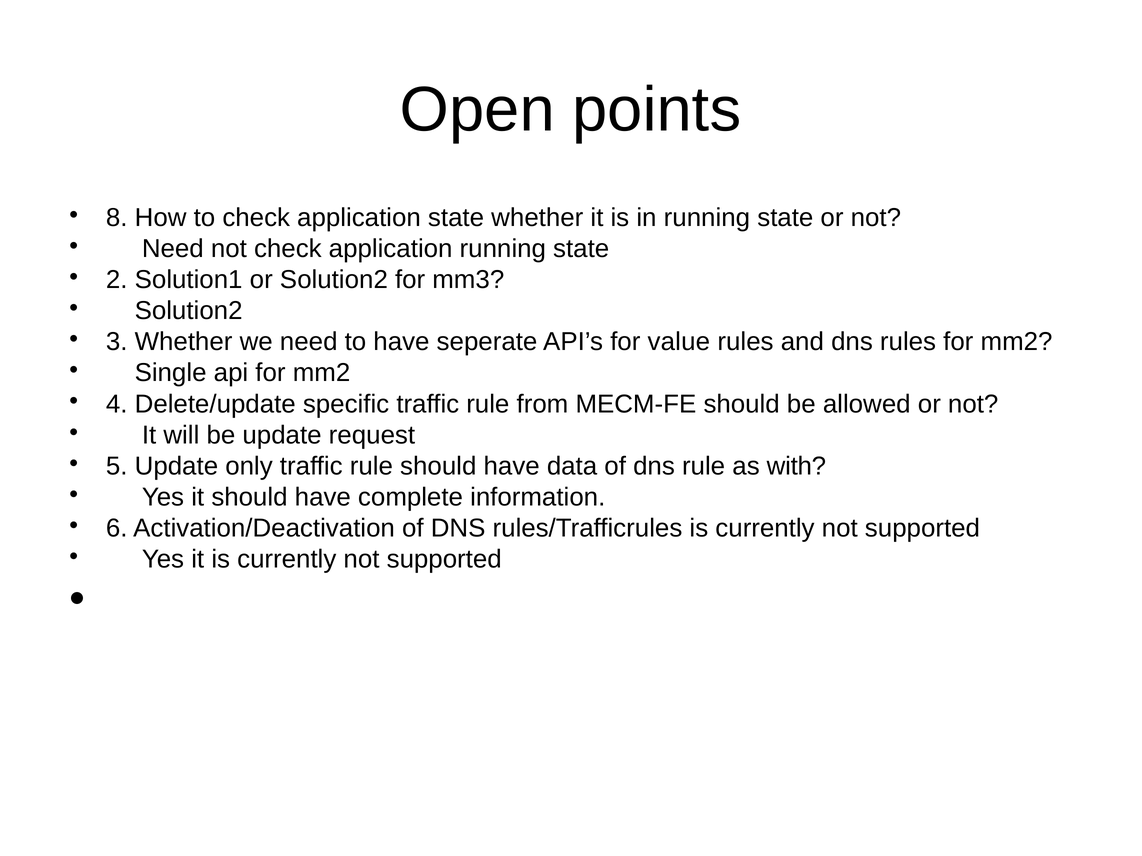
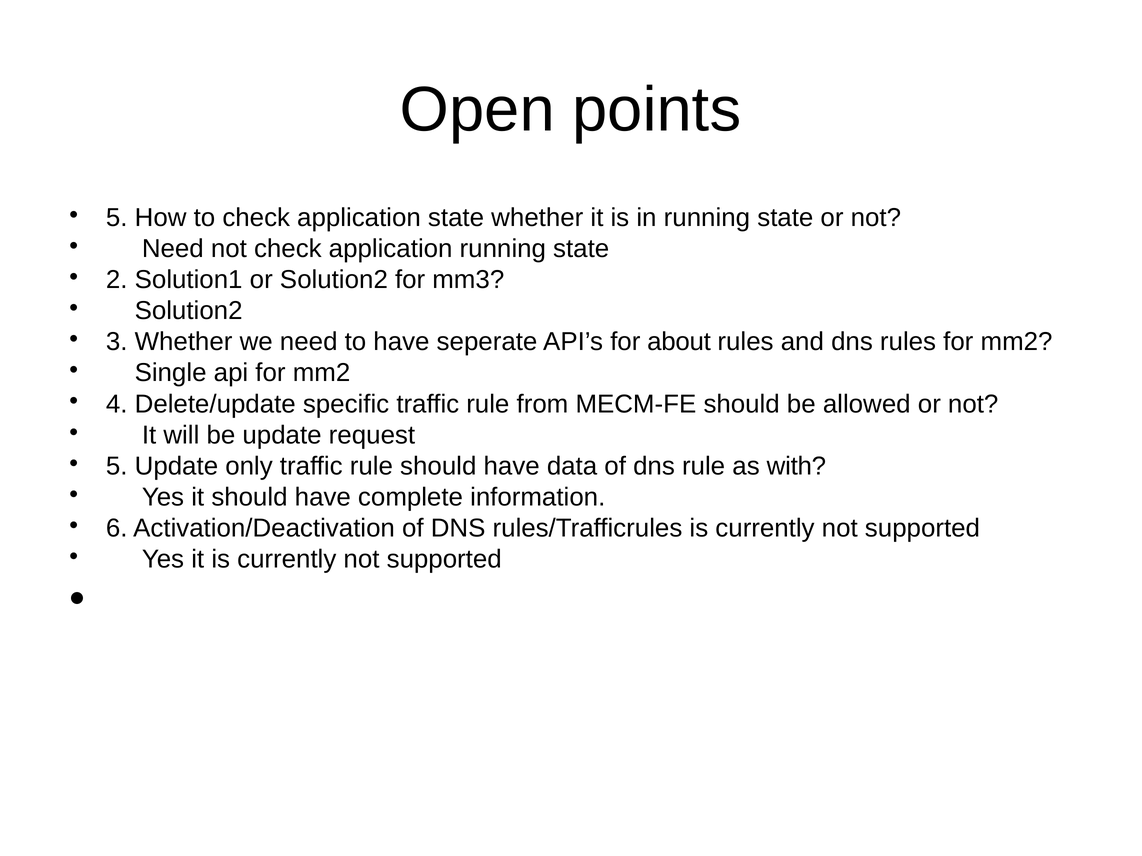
8: 8 -> 5 (117, 218)
value: value -> about (679, 342)
